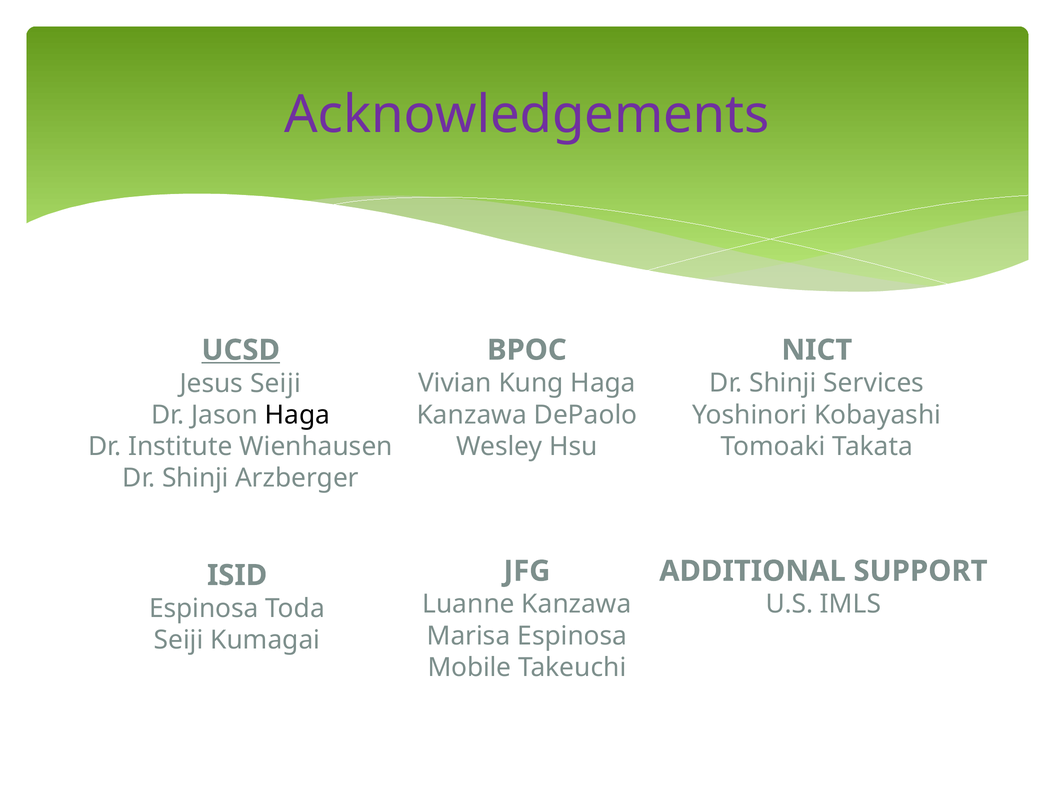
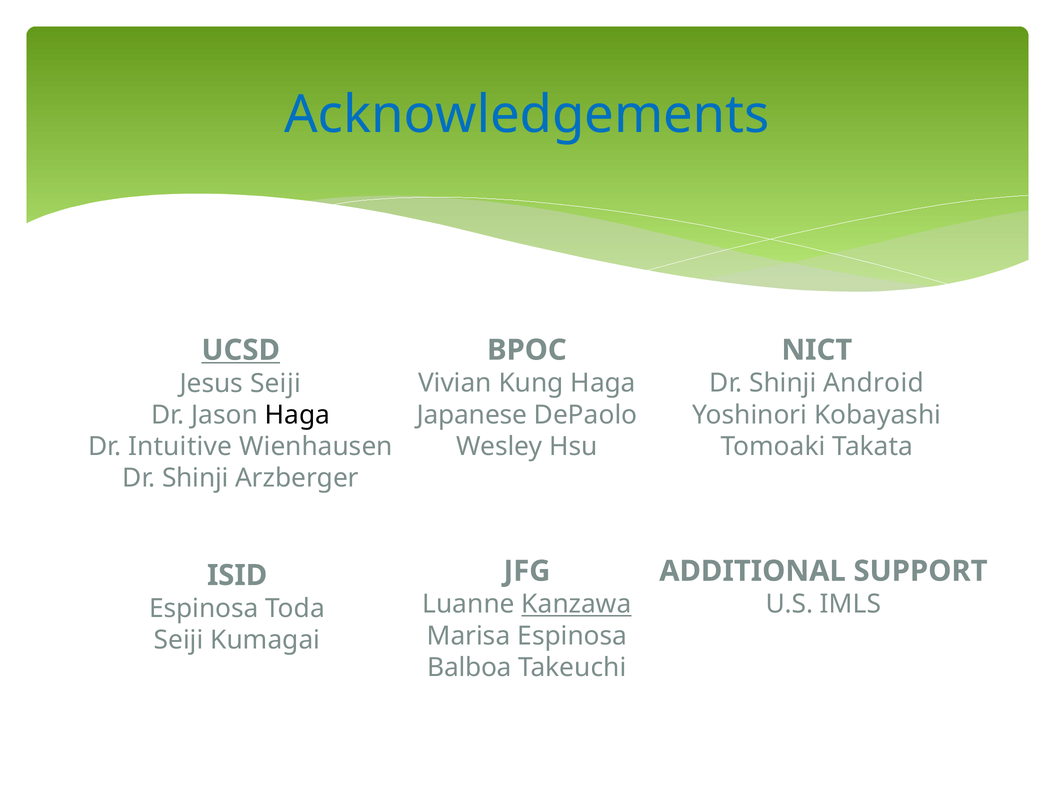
Acknowledgements colour: purple -> blue (527, 115)
Services: Services -> Android (874, 383)
Kanzawa: Kanzawa -> Japanese (472, 415)
Institute: Institute -> Intuitive (180, 446)
Kanzawa underline: none -> present (576, 604)
Mobile: Mobile -> Balboa (470, 667)
